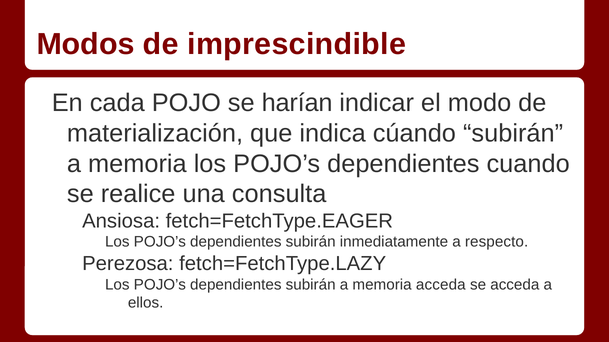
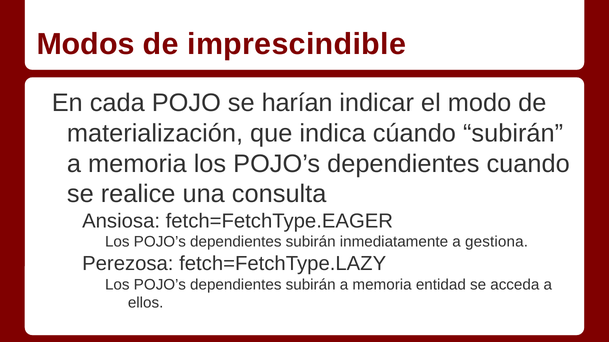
respecto: respecto -> gestiona (497, 242)
memoria acceda: acceda -> entidad (441, 285)
